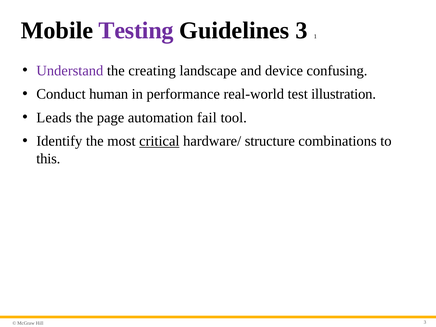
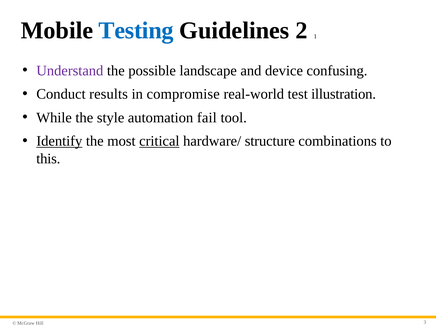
Testing colour: purple -> blue (136, 31)
Guidelines 3: 3 -> 2 (301, 31)
creating: creating -> possible (152, 71)
human: human -> results (109, 94)
performance: performance -> compromise (183, 94)
Leads: Leads -> While (54, 118)
page: page -> style (111, 118)
Identify underline: none -> present (59, 141)
